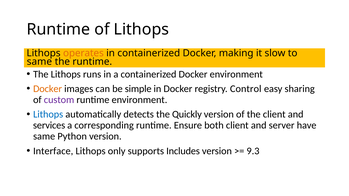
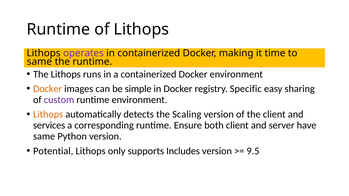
operates colour: orange -> purple (83, 53)
slow: slow -> time (275, 53)
Control: Control -> Specific (246, 89)
Lithops colour: blue -> orange (48, 115)
Quickly: Quickly -> Scaling (187, 115)
Interface: Interface -> Potential (53, 151)
9.3: 9.3 -> 9.5 (253, 151)
